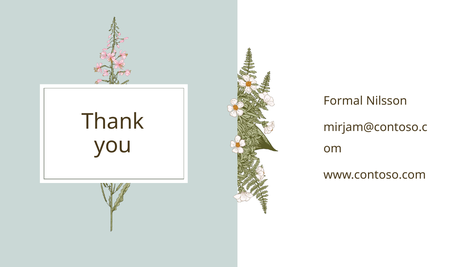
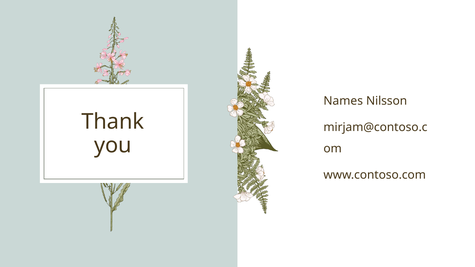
Formal: Formal -> Names (343, 101)
